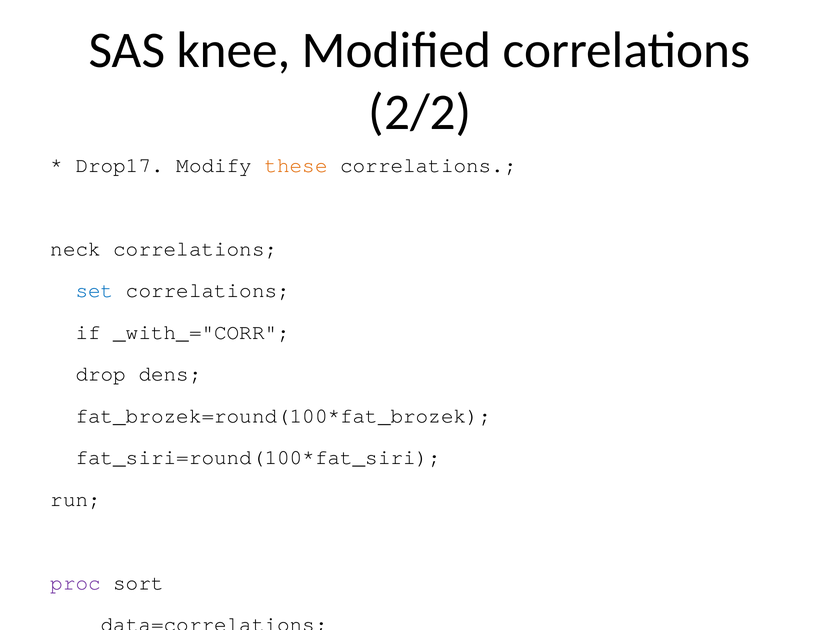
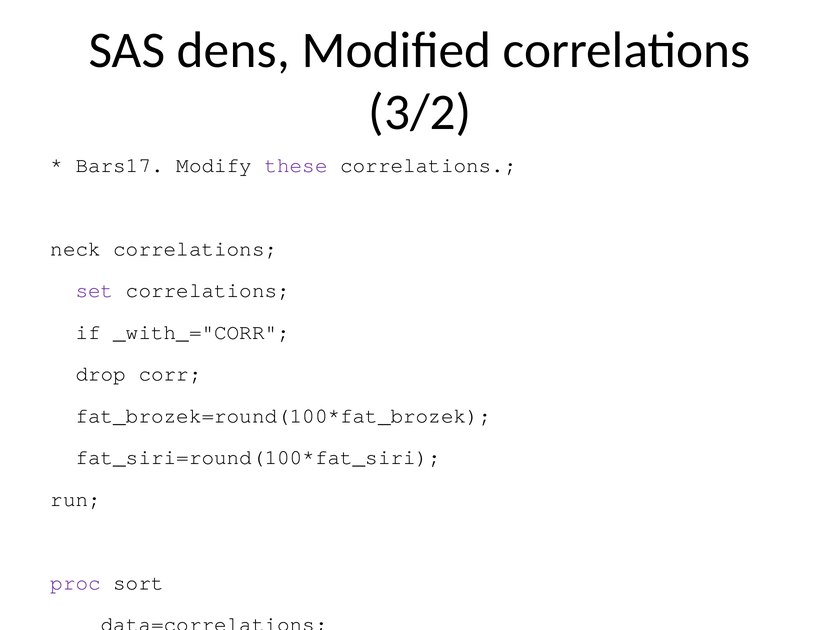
knee: knee -> dens (233, 51)
2/2: 2/2 -> 3/2 (420, 112)
Drop17: Drop17 -> Bars17 (120, 165)
these colour: orange -> purple (296, 165)
set colour: blue -> purple (94, 290)
dens: dens -> corr (170, 374)
